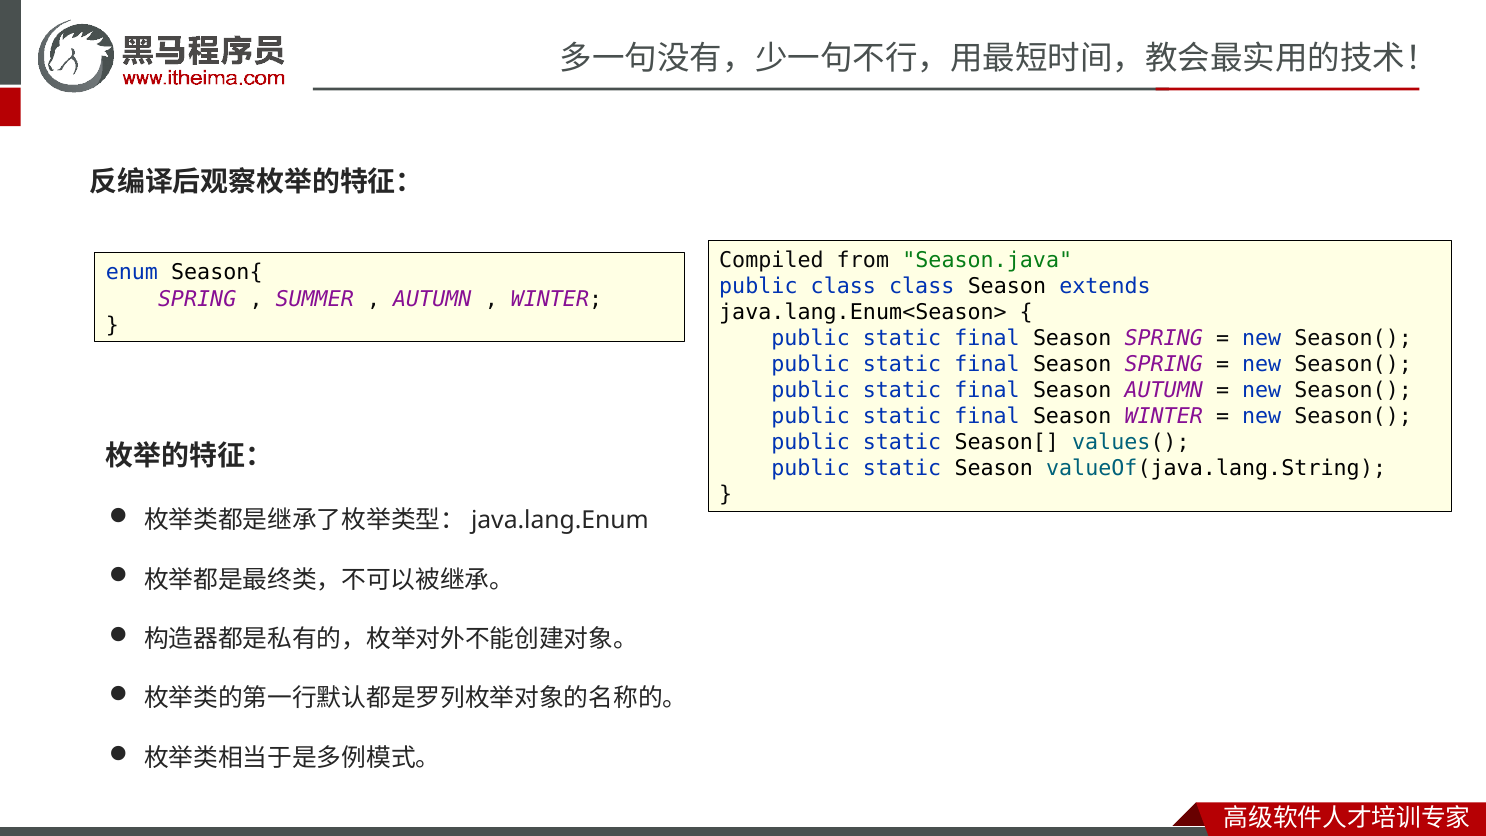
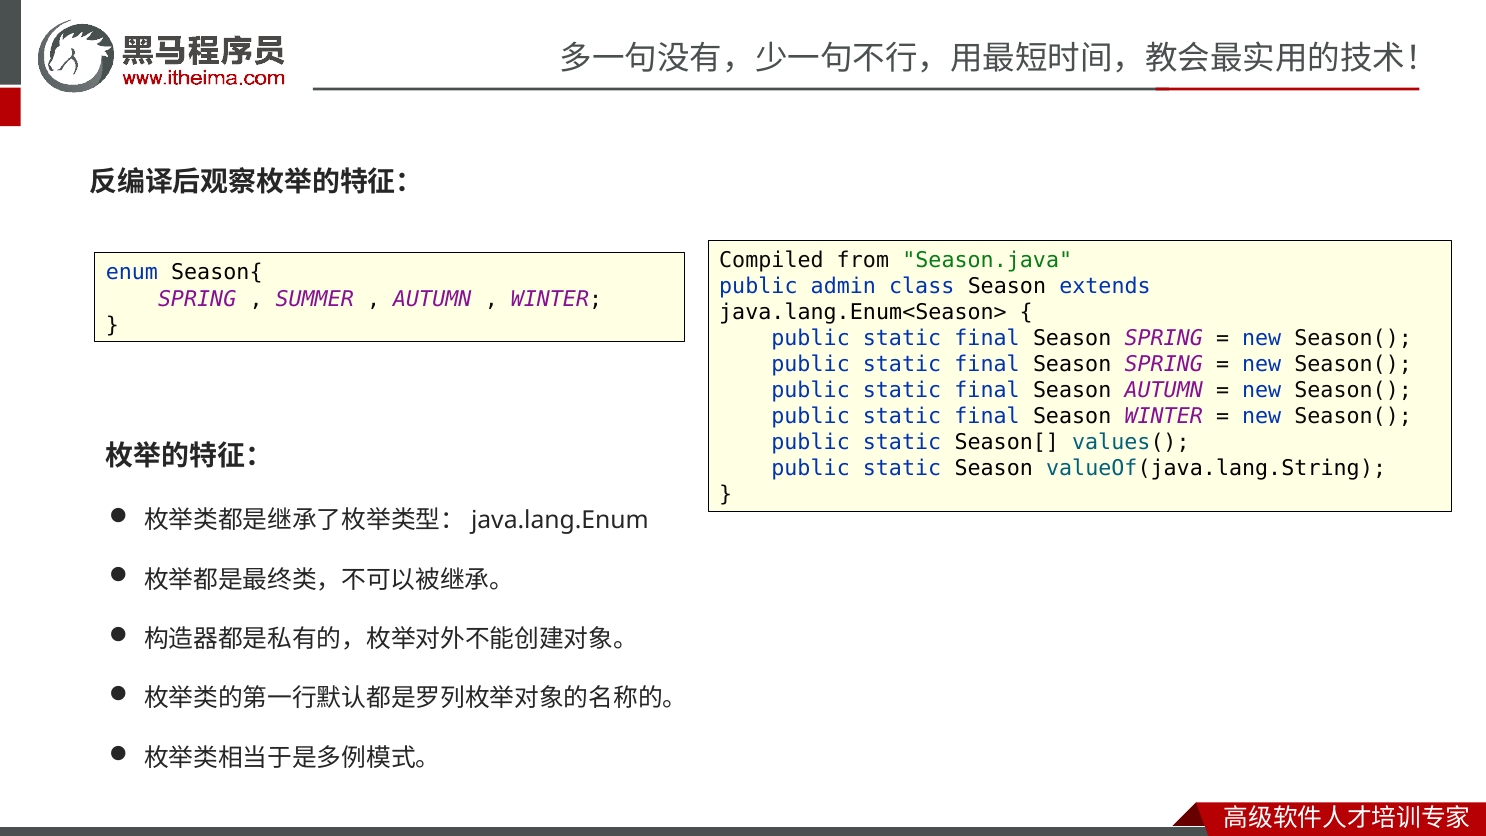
public class: class -> admin (843, 287)
